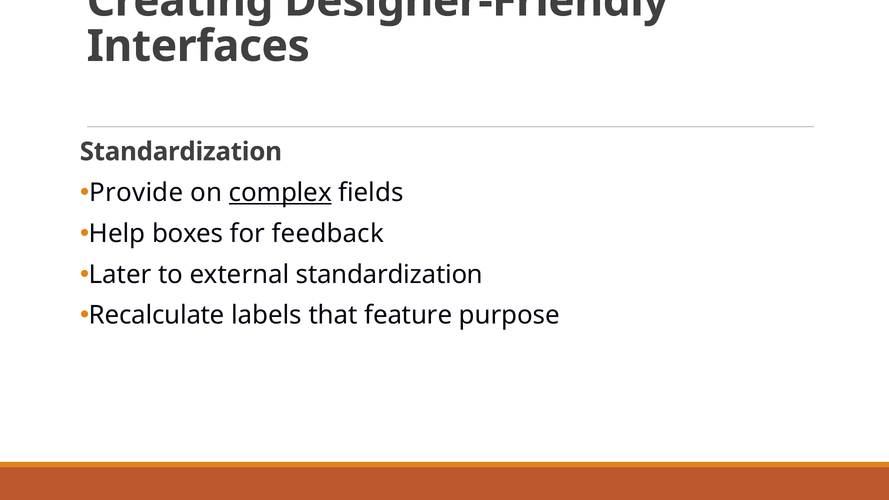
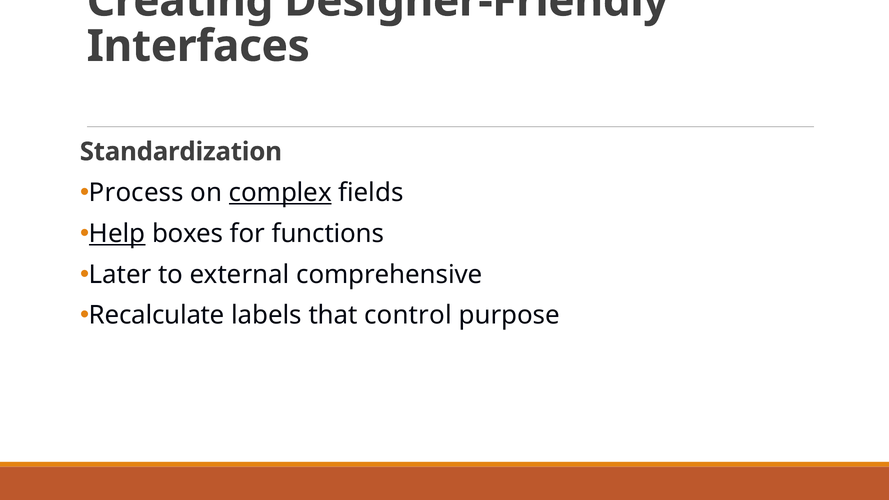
Provide: Provide -> Process (136, 193)
Help underline: none -> present (117, 234)
feedback: feedback -> functions (328, 234)
external standardization: standardization -> comprehensive (389, 274)
feature: feature -> control (408, 315)
